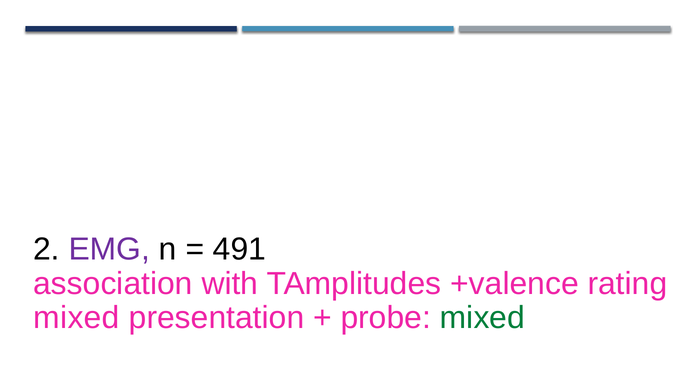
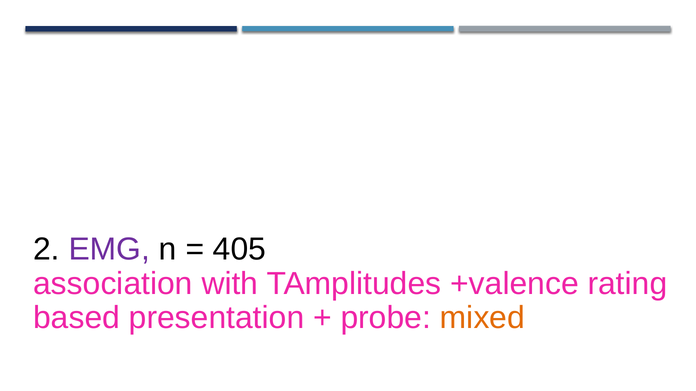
491: 491 -> 405 (240, 249)
mixed: mixed -> based (77, 318)
mixed colour: green -> orange (482, 318)
